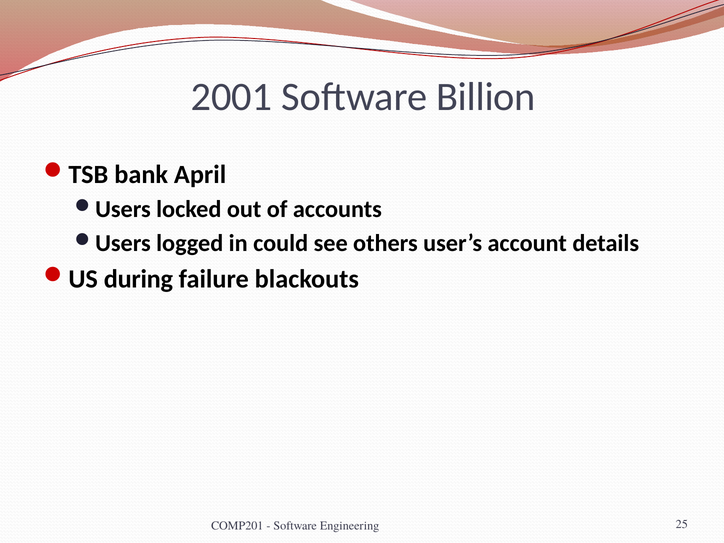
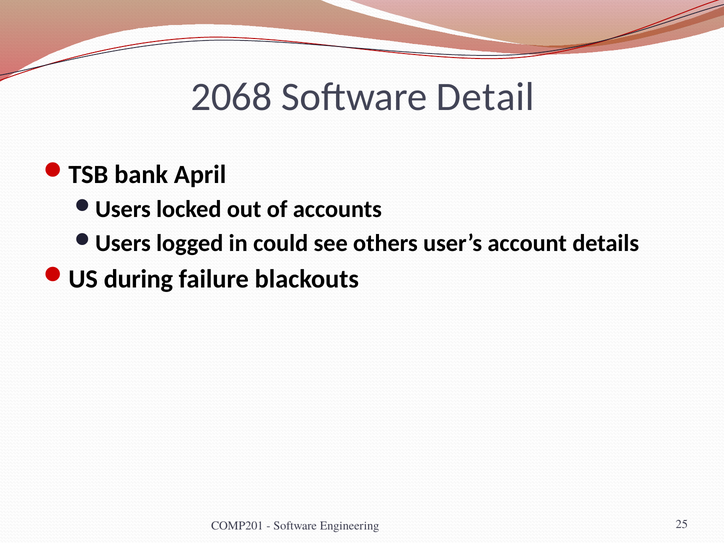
2001: 2001 -> 2068 (231, 97)
Billion: Billion -> Detail (486, 97)
